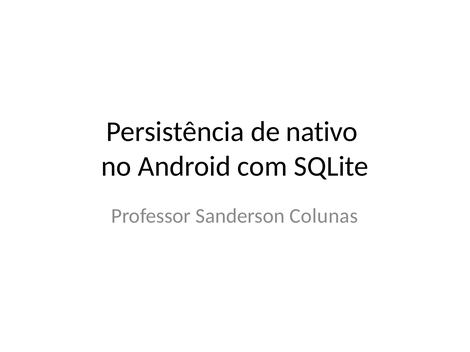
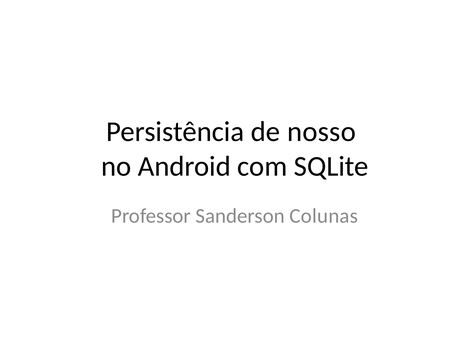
nativo: nativo -> nosso (322, 132)
